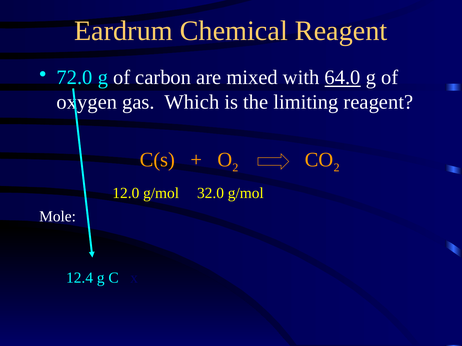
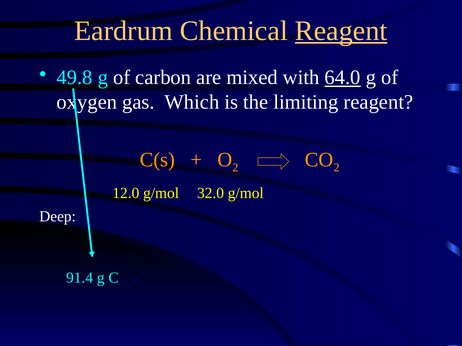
Reagent underline: none -> present (341, 31)
72.0: 72.0 -> 49.8 (75, 78)
Mole: Mole -> Deep (58, 217)
12.4: 12.4 -> 91.4 (80, 278)
